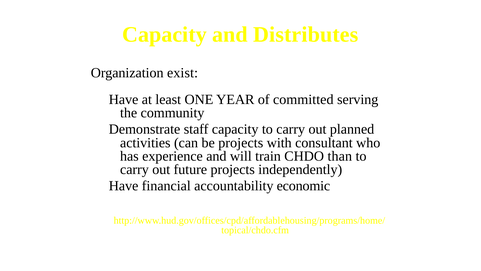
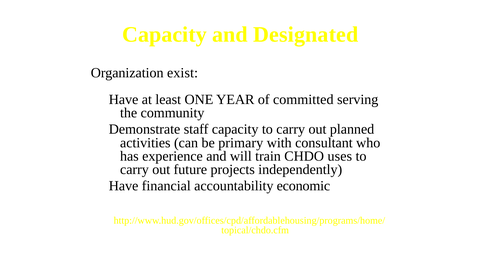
Distributes: Distributes -> Designated (306, 35)
be projects: projects -> primary (241, 142)
than: than -> uses (340, 156)
